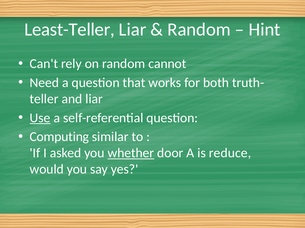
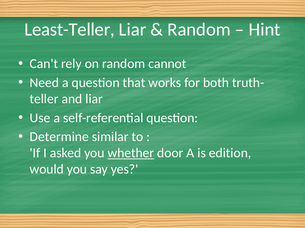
Use underline: present -> none (40, 118)
Computing: Computing -> Determine (59, 137)
reduce: reduce -> edition (230, 153)
